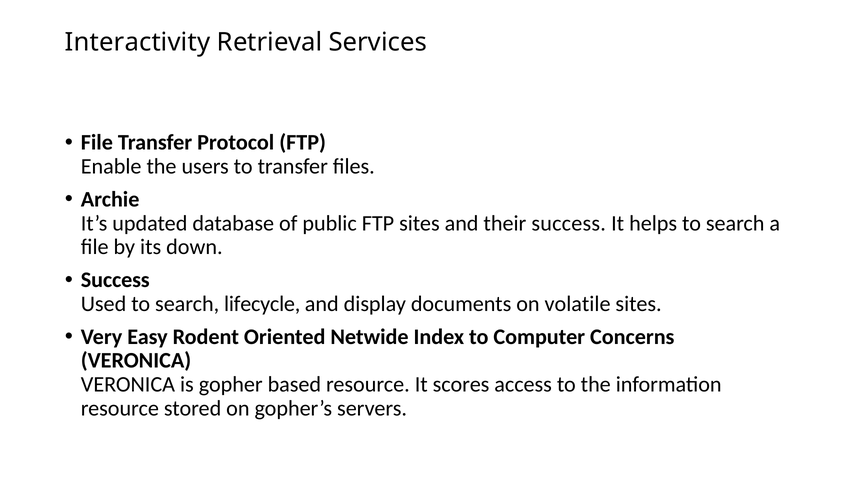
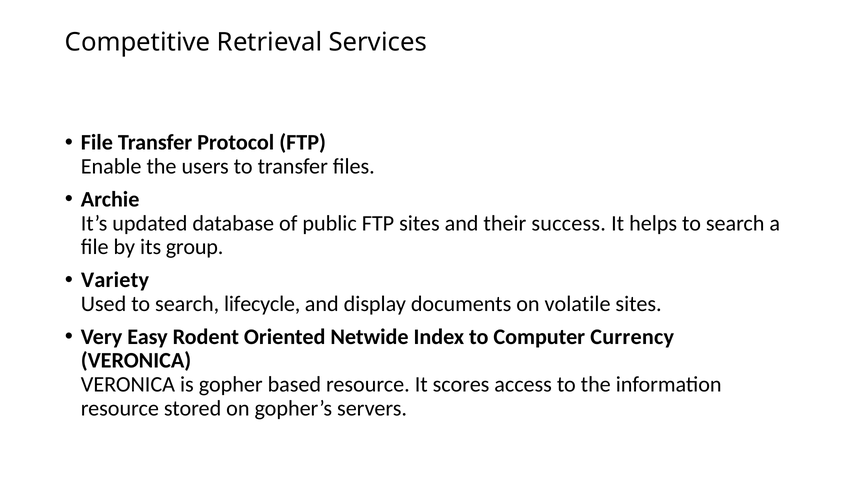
Interactivity: Interactivity -> Competitive (138, 42)
down: down -> group (195, 247)
Success: Success -> Variety (115, 280)
Concerns: Concerns -> Currency (632, 337)
